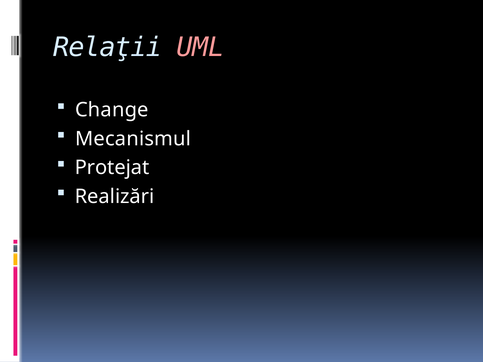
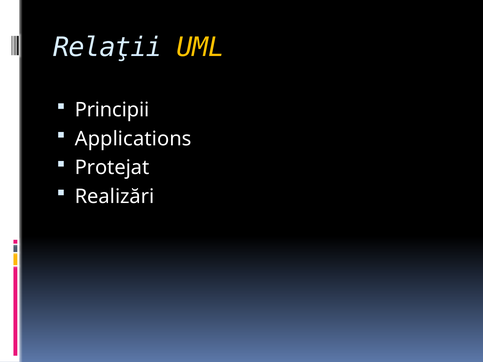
UML colour: pink -> yellow (200, 47)
Change: Change -> Principii (112, 110)
Mecanismul: Mecanismul -> Applications (133, 139)
